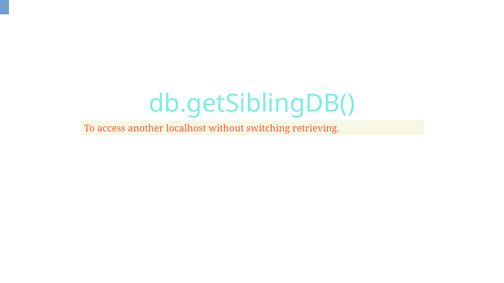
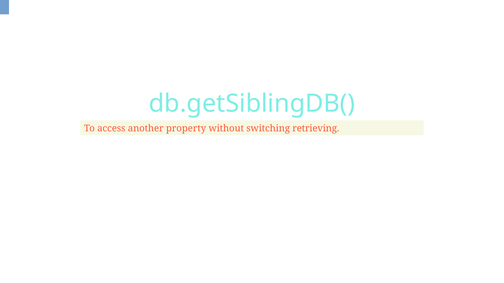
localhost: localhost -> property (186, 129)
